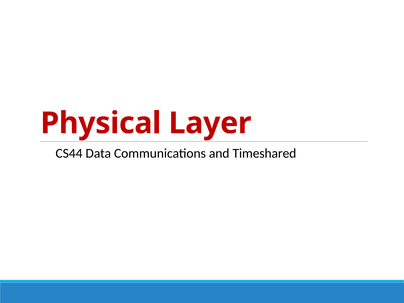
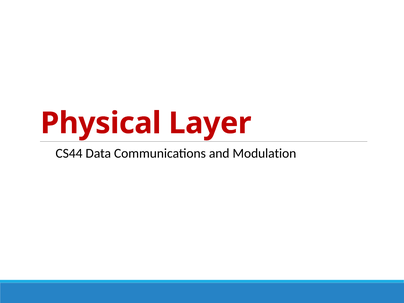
Timeshared: Timeshared -> Modulation (264, 153)
